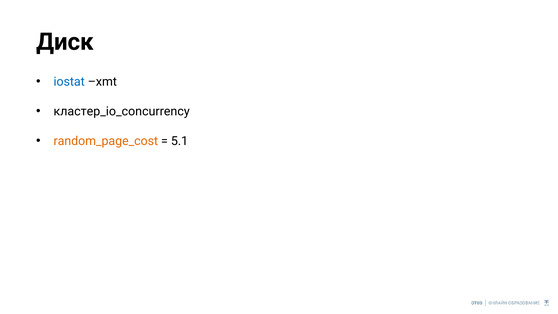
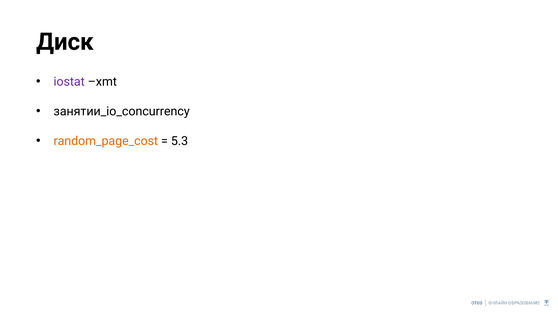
iostat colour: blue -> purple (69, 82)
кластер_io_concurrency: кластер_io_concurrency -> занятии_io_concurrency (122, 111)
5.1: 5.1 -> 5.3 (180, 141)
